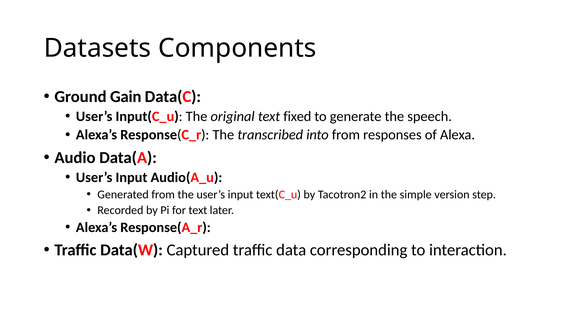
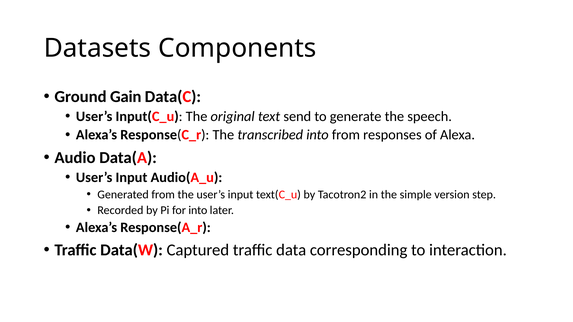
fixed: fixed -> send (297, 117)
for text: text -> into (198, 211)
